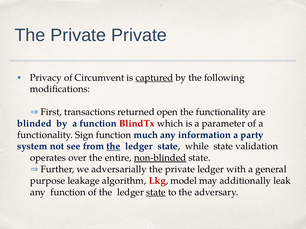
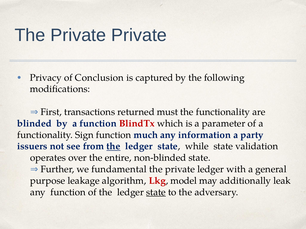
Circumvent: Circumvent -> Conclusion (99, 78)
captured underline: present -> none (154, 78)
open: open -> must (167, 112)
system: system -> issuers (32, 147)
non-blinded underline: present -> none (160, 158)
adversarially: adversarially -> fundamental (119, 170)
